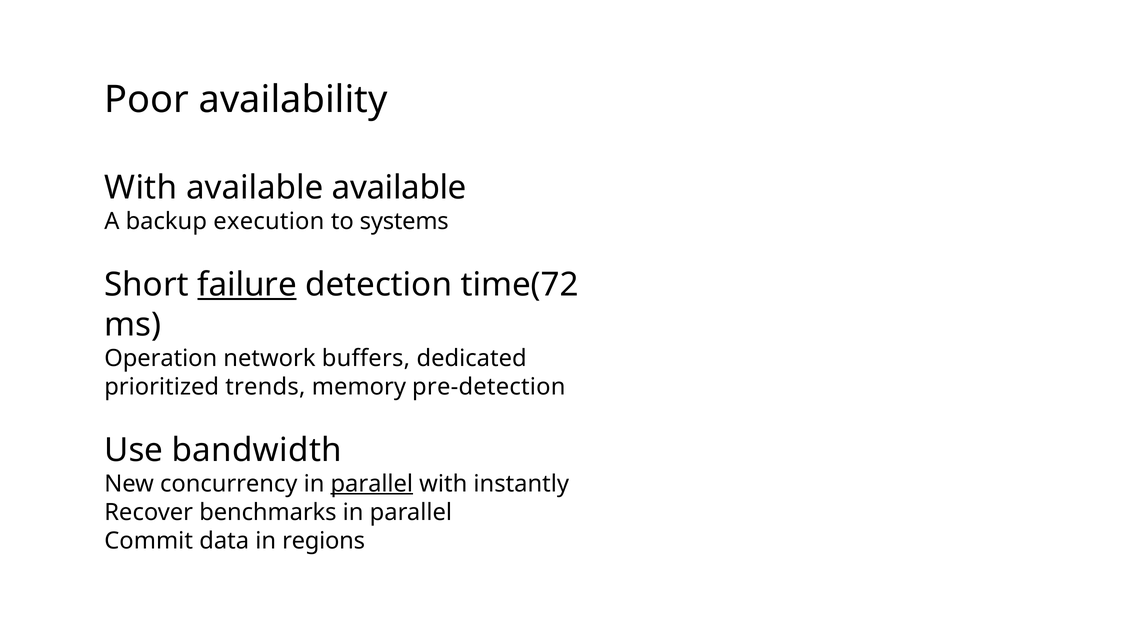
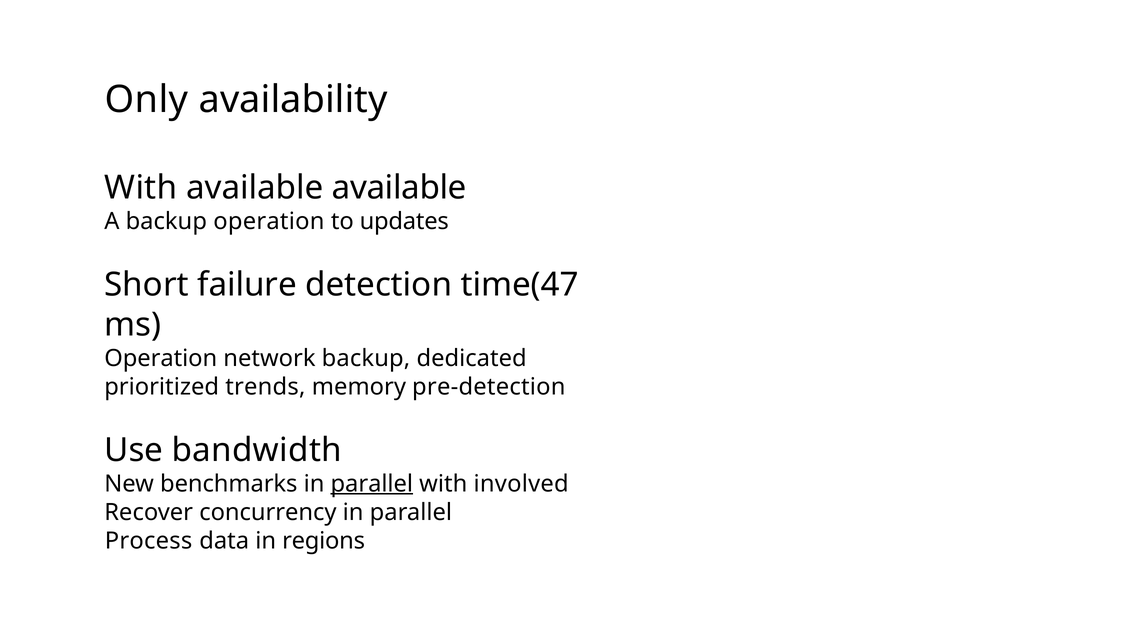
Poor: Poor -> Only (146, 100)
backup execution: execution -> operation (269, 221)
systems: systems -> updates (404, 221)
failure underline: present -> none (247, 285)
time(72: time(72 -> time(47 (520, 285)
network buffers: buffers -> backup (366, 358)
concurrency: concurrency -> benchmarks (229, 483)
instantly: instantly -> involved (521, 483)
benchmarks: benchmarks -> concurrency (268, 512)
Commit: Commit -> Process (149, 540)
